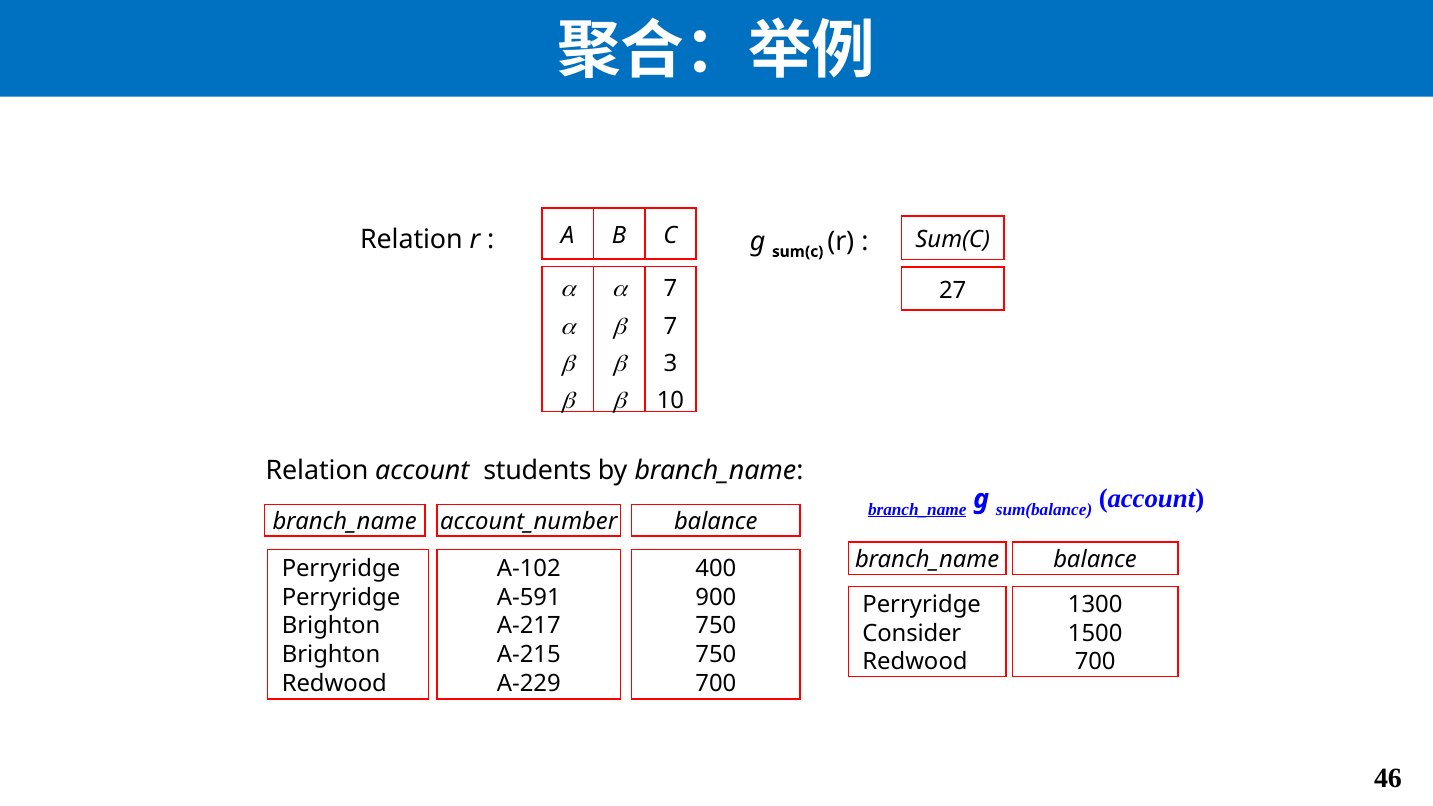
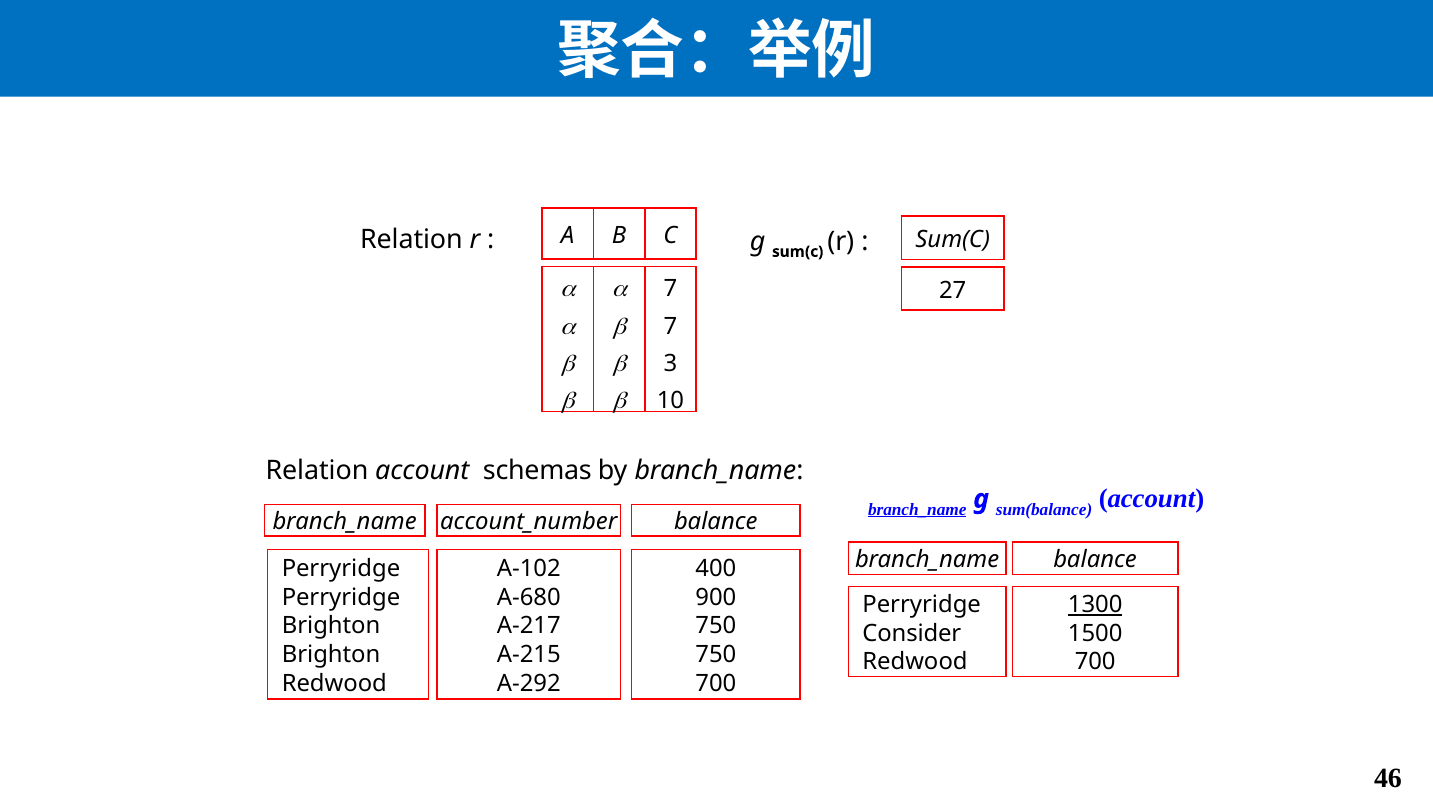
students: students -> schemas (537, 470)
A-591: A-591 -> A-680 (529, 597)
1300 underline: none -> present (1095, 605)
A-229: A-229 -> A-292 (529, 683)
